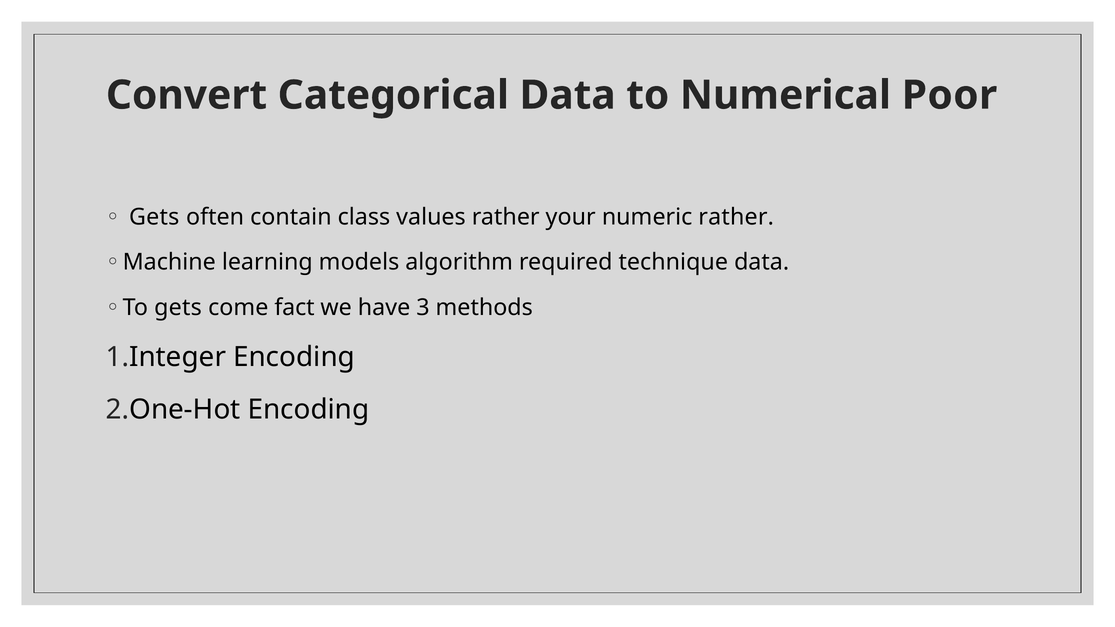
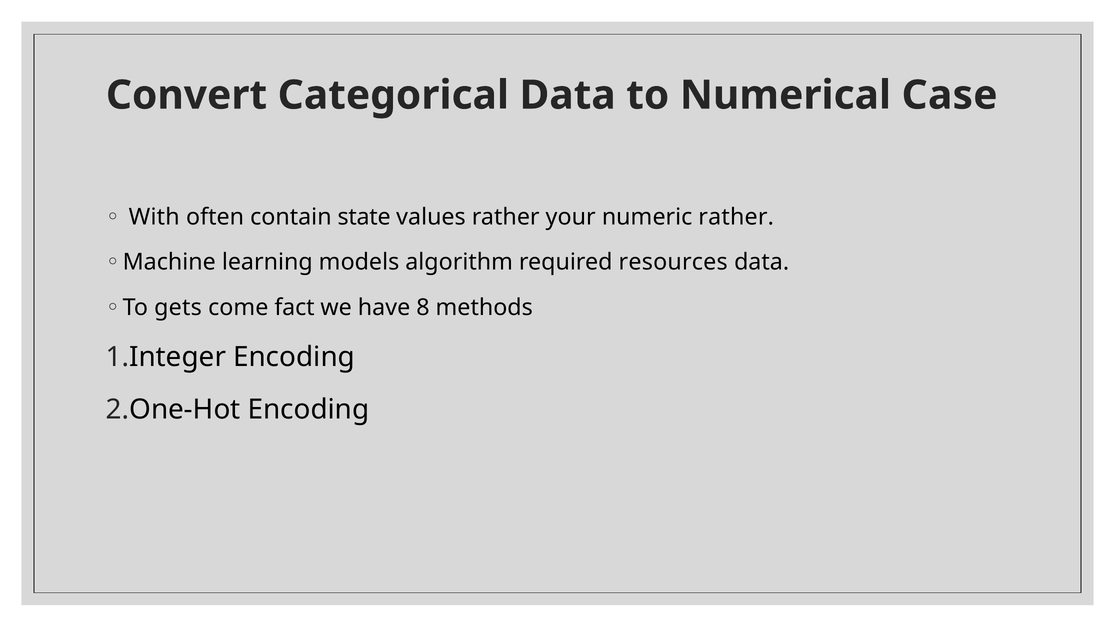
Poor: Poor -> Case (950, 95)
Gets: Gets -> With (154, 217)
class: class -> state (364, 217)
technique: technique -> resources (673, 262)
3: 3 -> 8 (423, 308)
